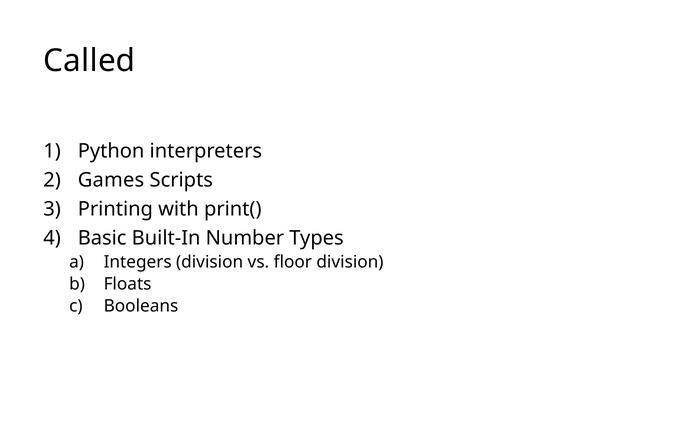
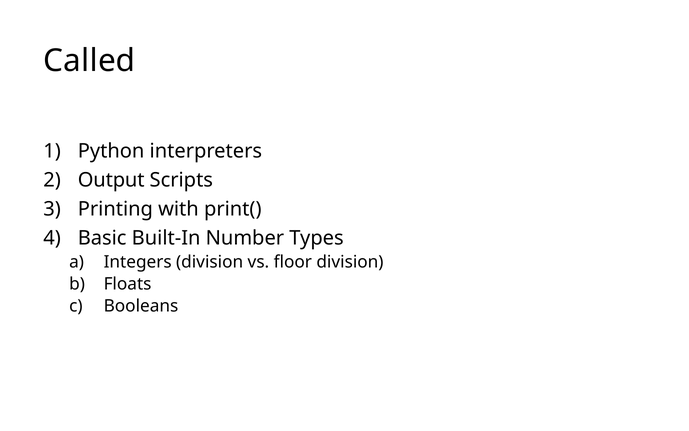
Games: Games -> Output (111, 180)
